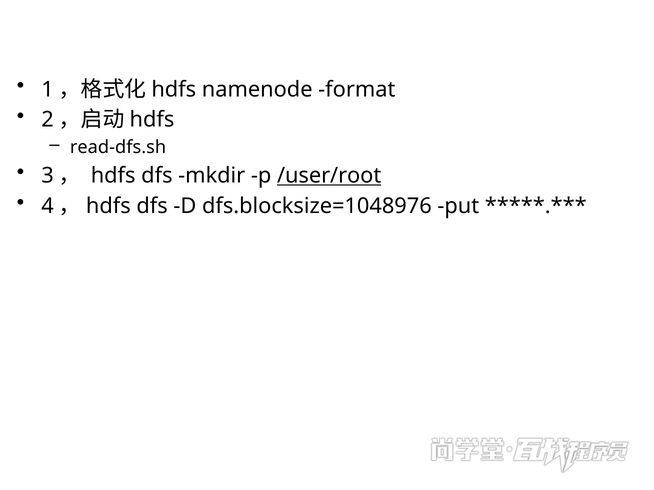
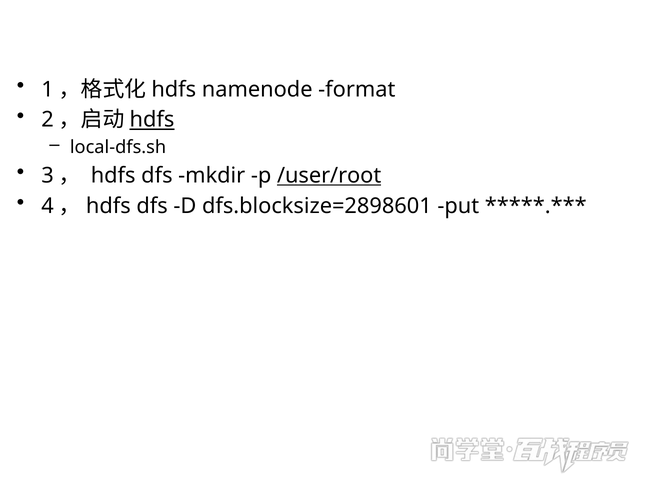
hdfs underline: none -> present (152, 120)
read-dfs.sh: read-dfs.sh -> local-dfs.sh (118, 147)
dfs.blocksize=1048976: dfs.blocksize=1048976 -> dfs.blocksize=2898601 (317, 206)
